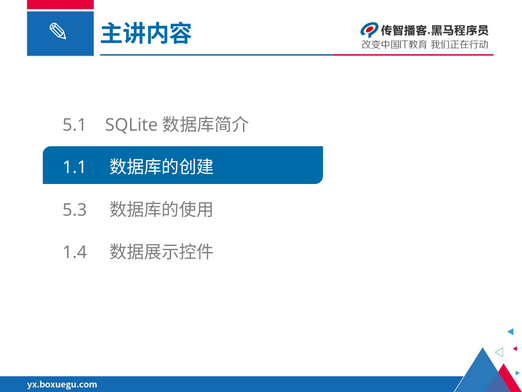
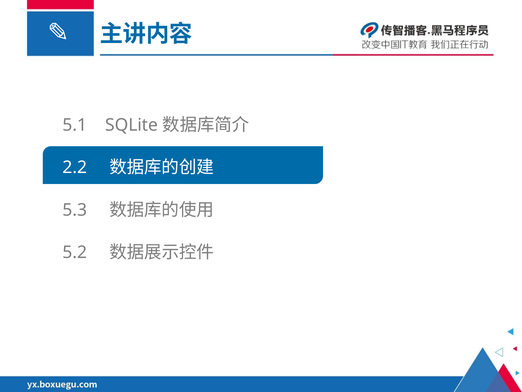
1.1: 1.1 -> 2.2 (75, 167)
1.4: 1.4 -> 5.2 (75, 252)
